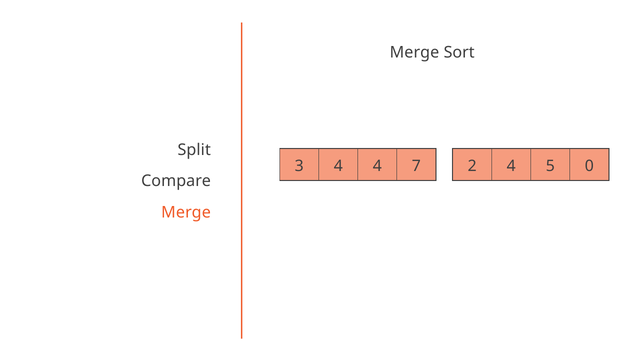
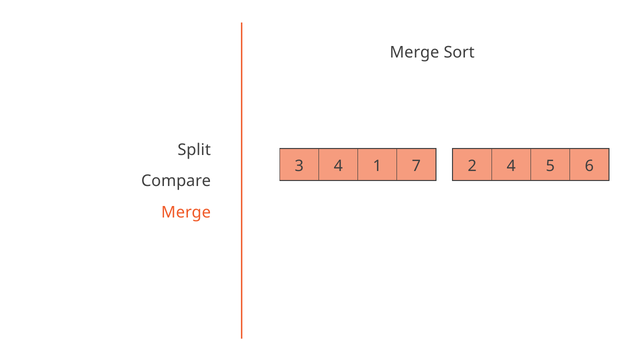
4 4: 4 -> 1 (377, 166)
0: 0 -> 6 (589, 166)
